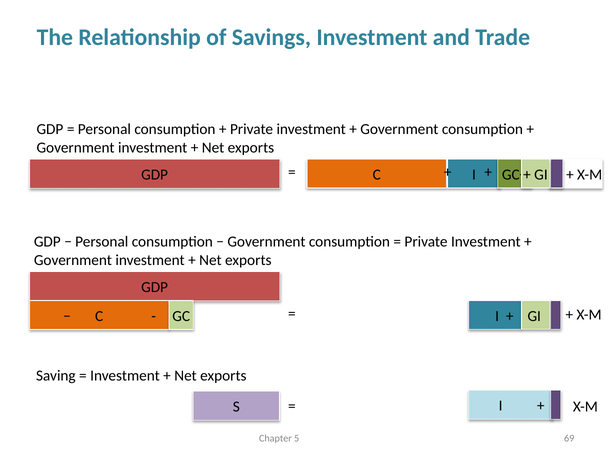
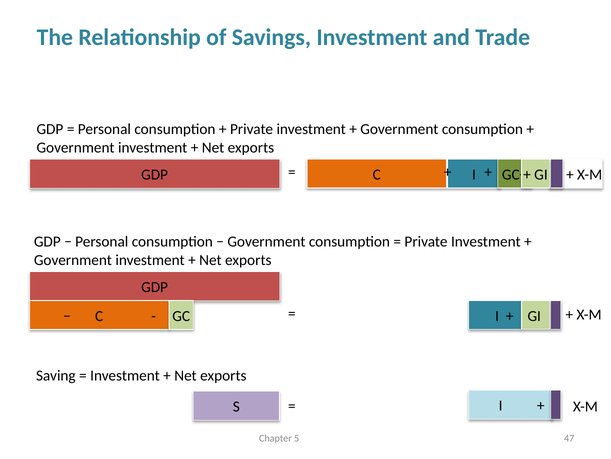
69: 69 -> 47 (569, 438)
